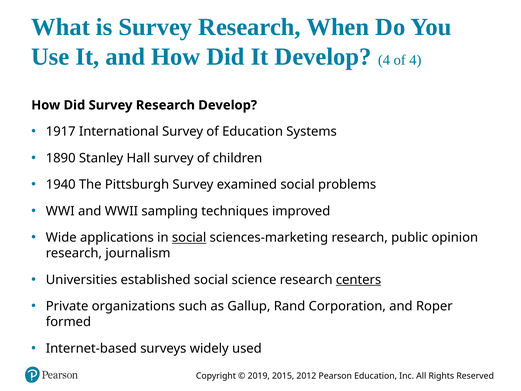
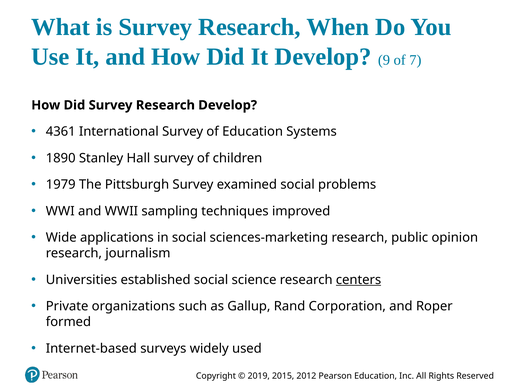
Develop 4: 4 -> 9 (384, 60)
of 4: 4 -> 7 (415, 60)
1917: 1917 -> 4361 (61, 132)
1940: 1940 -> 1979 (61, 185)
social underline: present -> none (189, 238)
